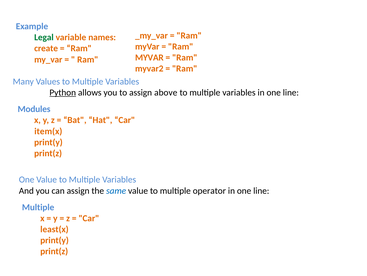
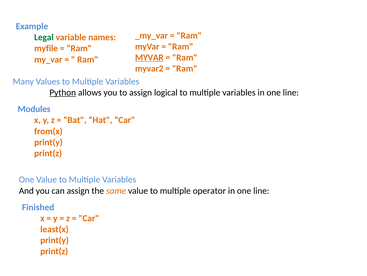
create: create -> myfile (46, 48)
MYVAR underline: none -> present (149, 57)
above: above -> logical (166, 92)
item(x: item(x -> from(x (48, 131)
same colour: blue -> orange (116, 190)
Multiple: Multiple -> Finished (38, 207)
